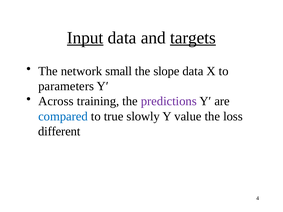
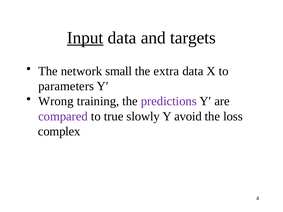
targets underline: present -> none (193, 38)
slope: slope -> extra (166, 71)
Across: Across -> Wrong (56, 101)
compared colour: blue -> purple (63, 116)
value: value -> avoid (188, 116)
different: different -> complex (59, 132)
